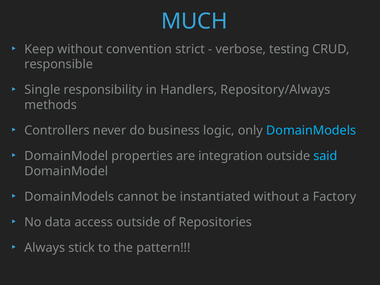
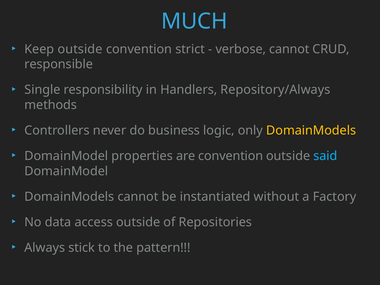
Keep without: without -> outside (80, 49)
verbose testing: testing -> cannot (289, 49)
DomainModels colour: light blue -> yellow (311, 130)
are integration: integration -> convention (231, 156)
